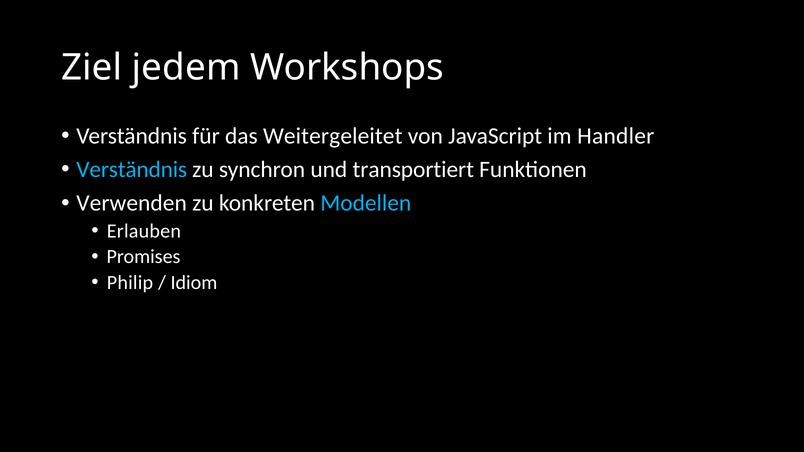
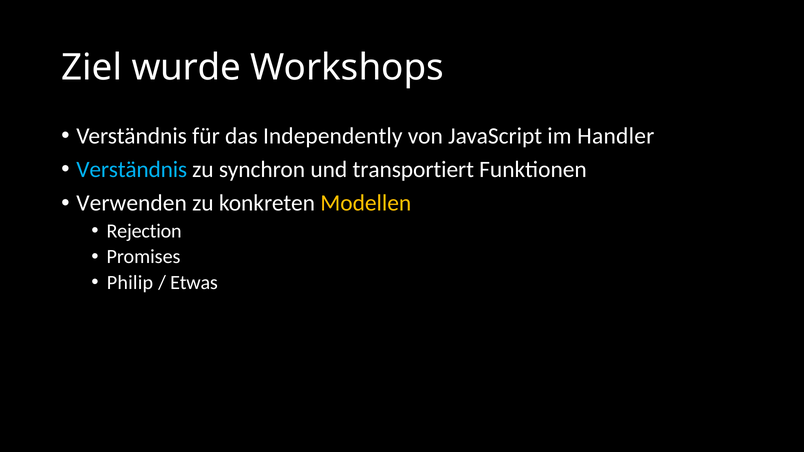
jedem: jedem -> wurde (186, 68)
Weitergeleitet: Weitergeleitet -> Independently (333, 136)
Modellen colour: light blue -> yellow (366, 203)
Erlauben: Erlauben -> Rejection (144, 231)
Idiom: Idiom -> Etwas (194, 283)
